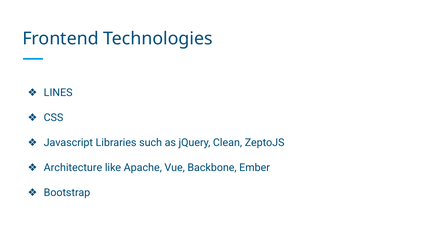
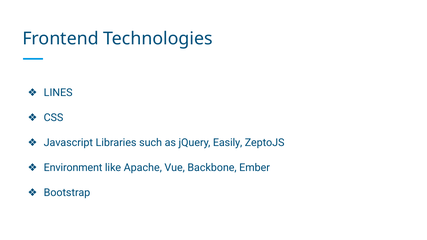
Clean: Clean -> Easily (228, 143)
Architecture: Architecture -> Environment (73, 168)
